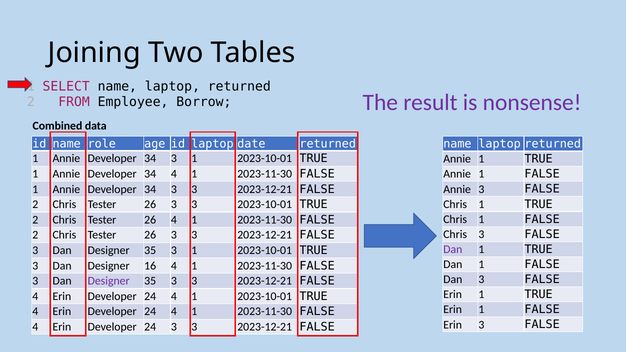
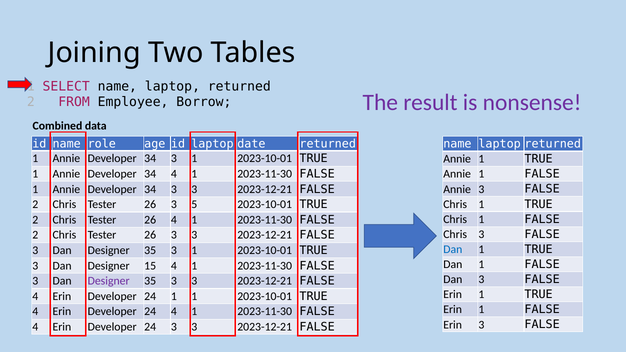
3: 3 -> 5 (194, 205)
Dan colour: purple -> blue (453, 249)
16: 16 -> 15 (150, 266)
4: 4 -> 1 (174, 296)
